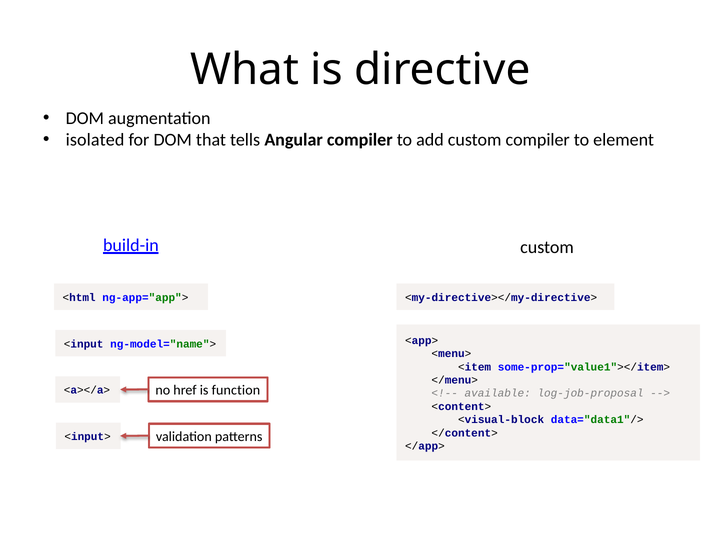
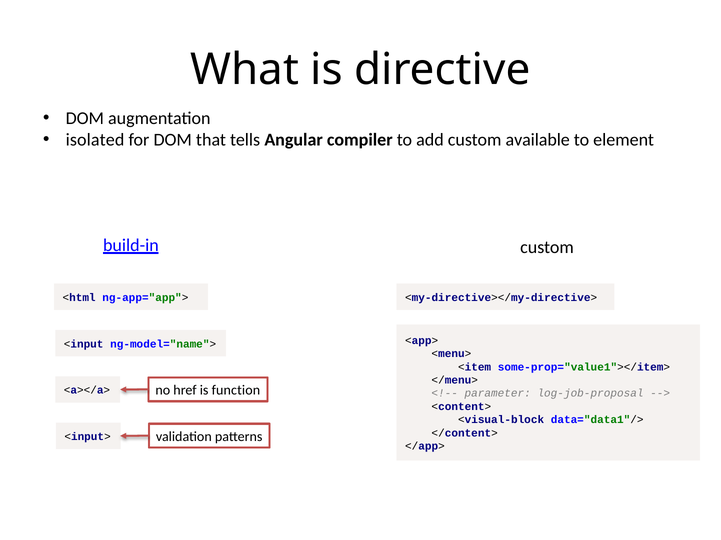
custom compiler: compiler -> available (538, 140)
available: available -> parameter (498, 394)
